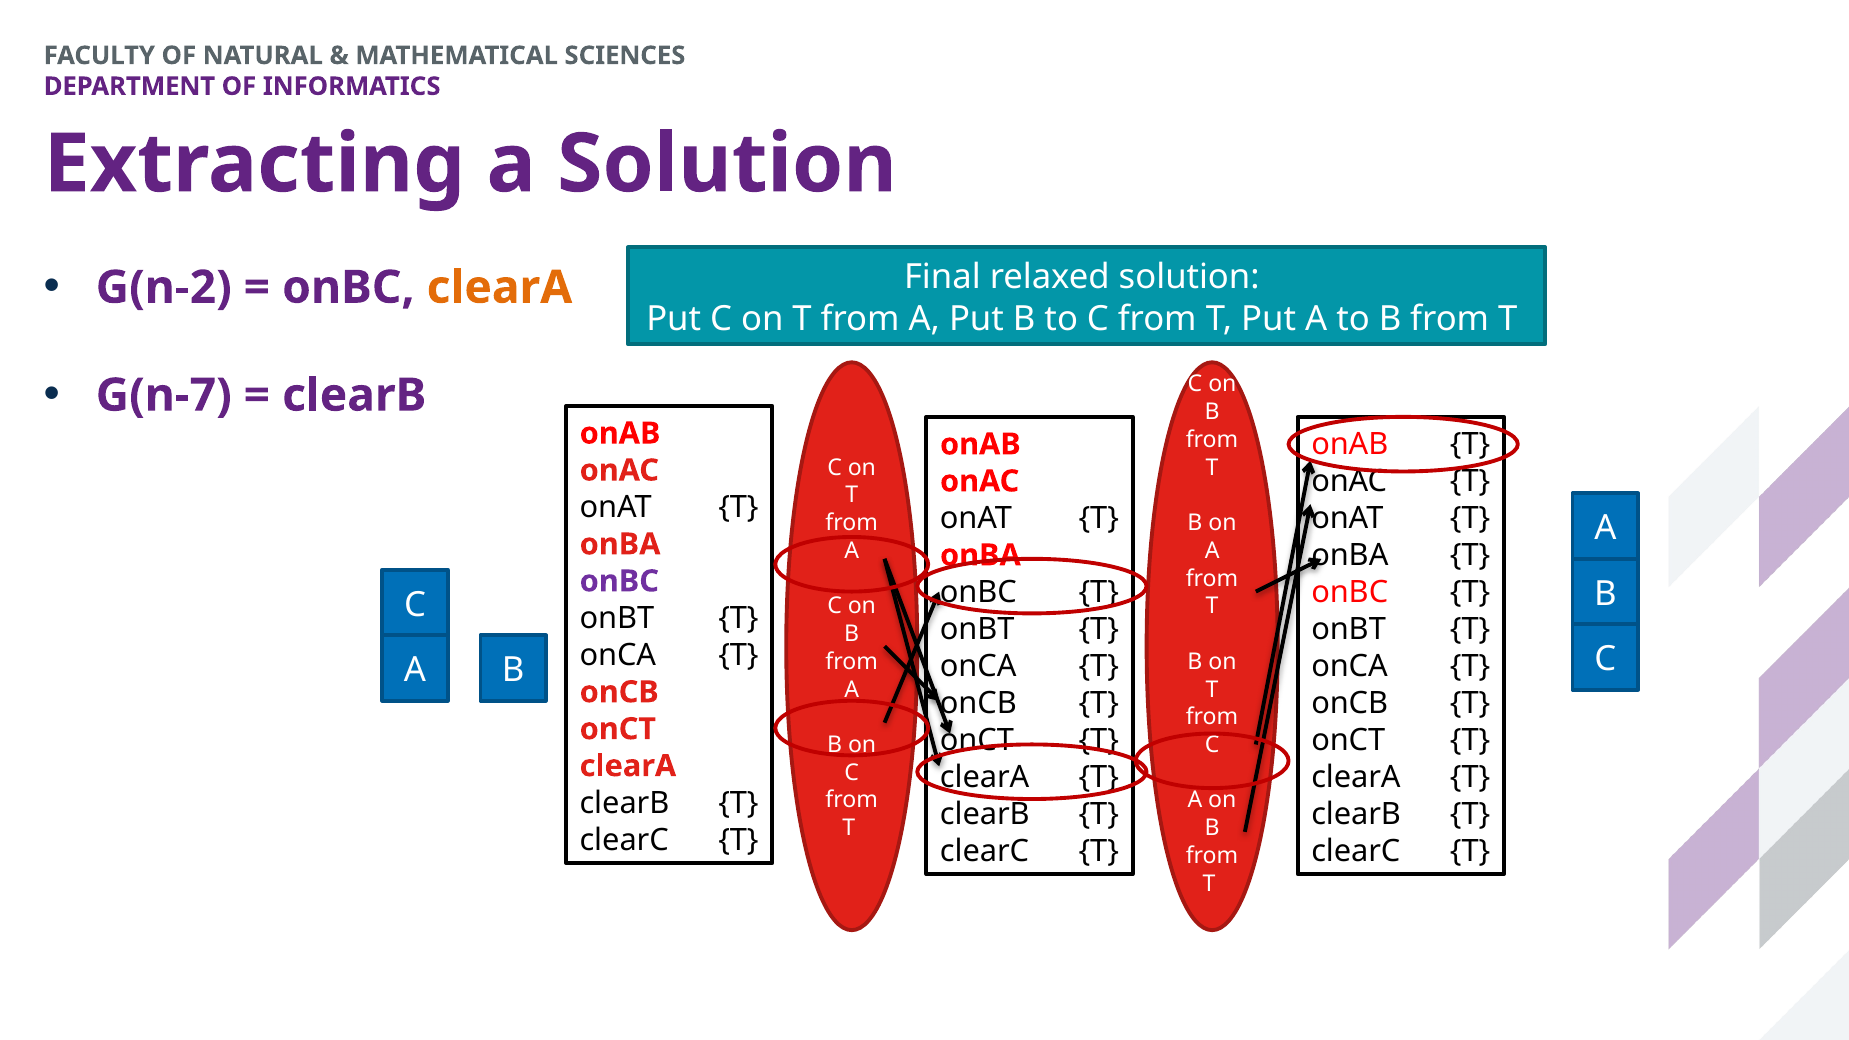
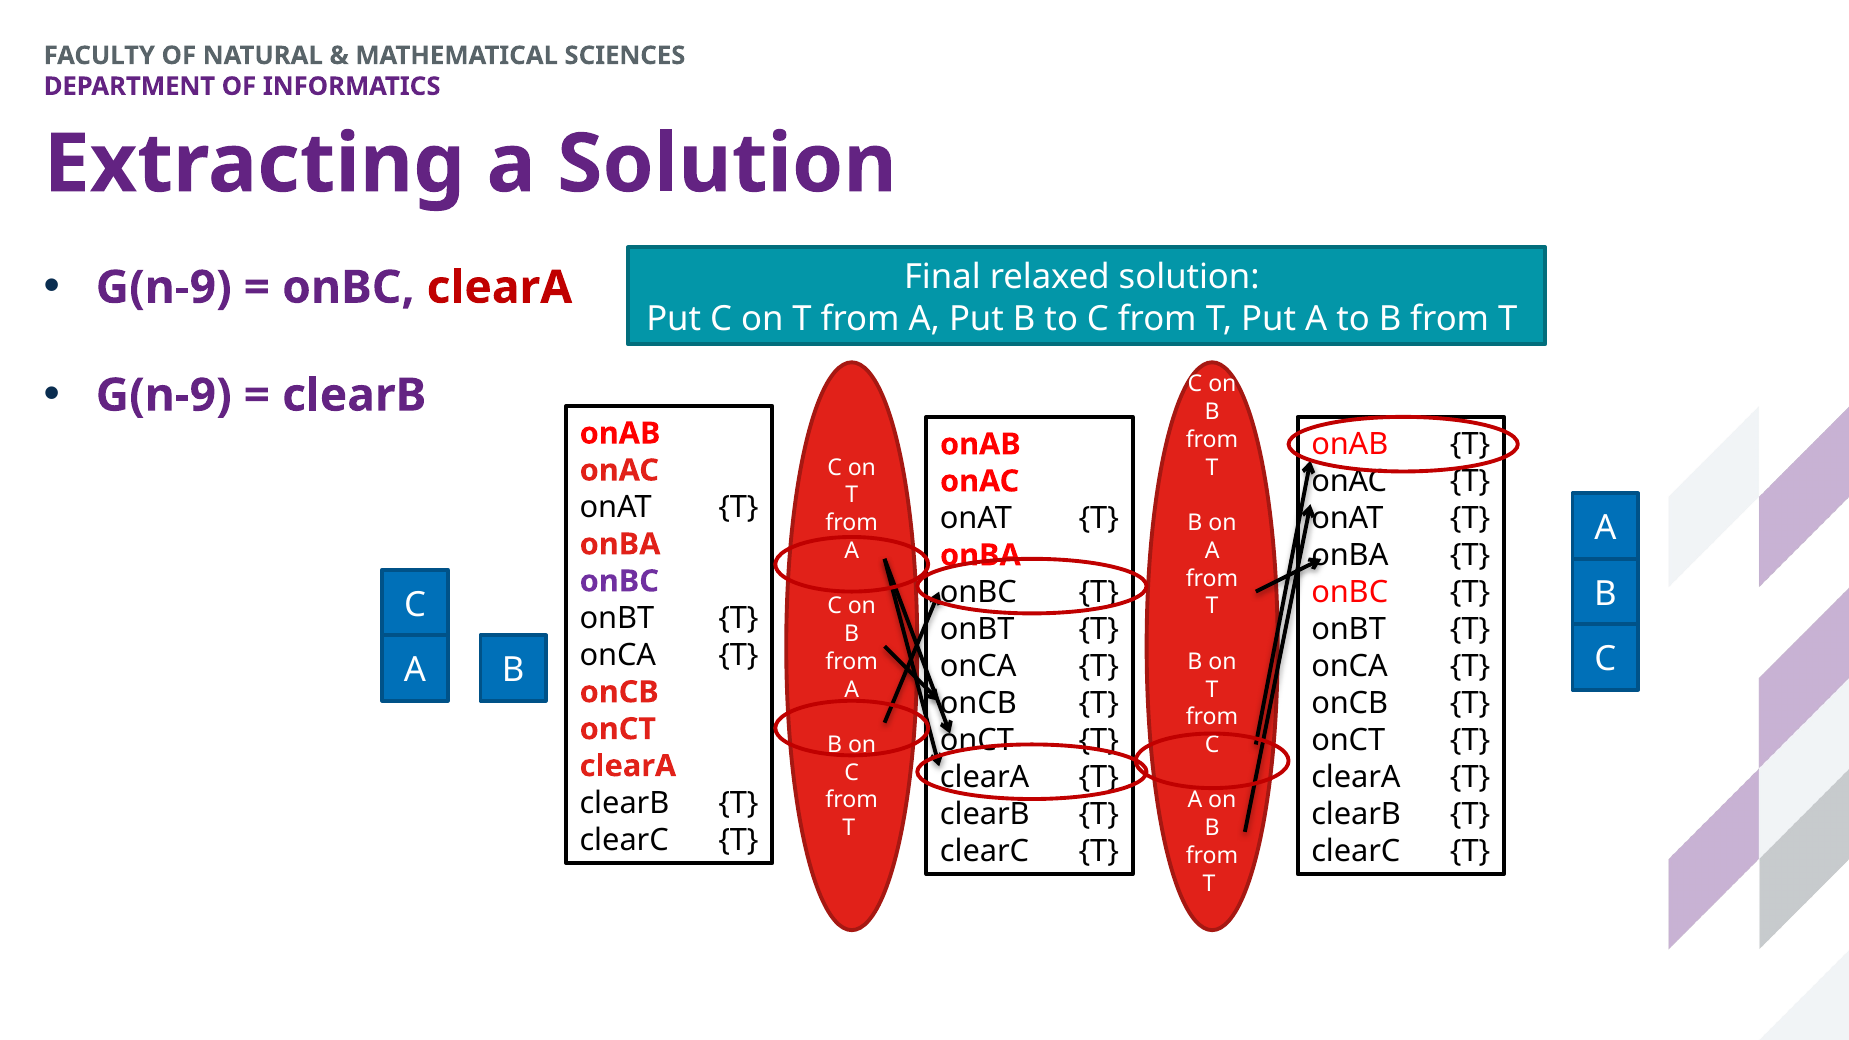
G(n-2: G(n-2 -> G(n-9 (164, 288)
clearA colour: orange -> red (499, 288)
G(n-7: G(n-7 -> G(n-9 (164, 395)
